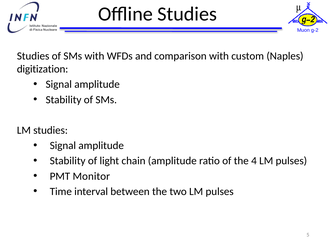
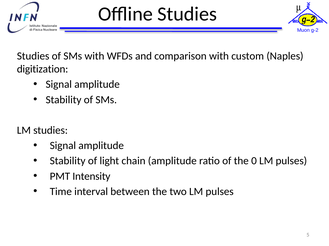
4: 4 -> 0 (254, 161)
Monitor: Monitor -> Intensity (91, 177)
